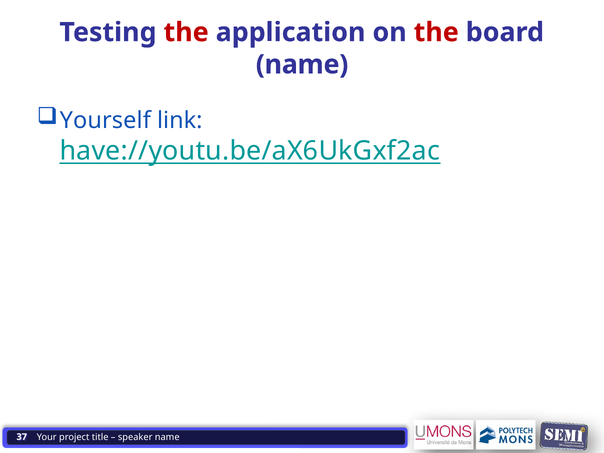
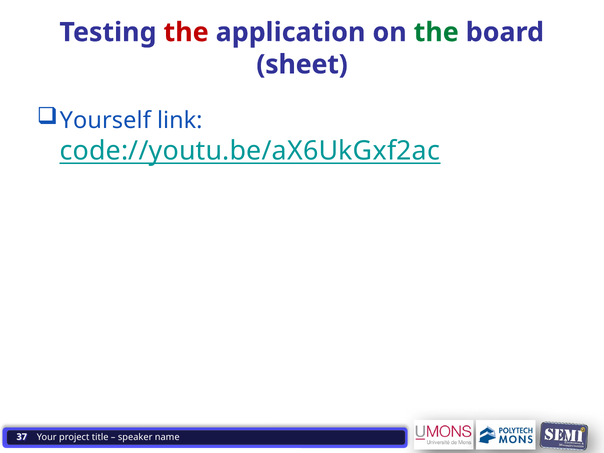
the colour: red -> green (436, 32)
name: name -> sheet (302, 65)
have://youtu.be/aX6UkGxf2ac: have://youtu.be/aX6UkGxf2ac -> code://youtu.be/aX6UkGxf2ac (250, 151)
